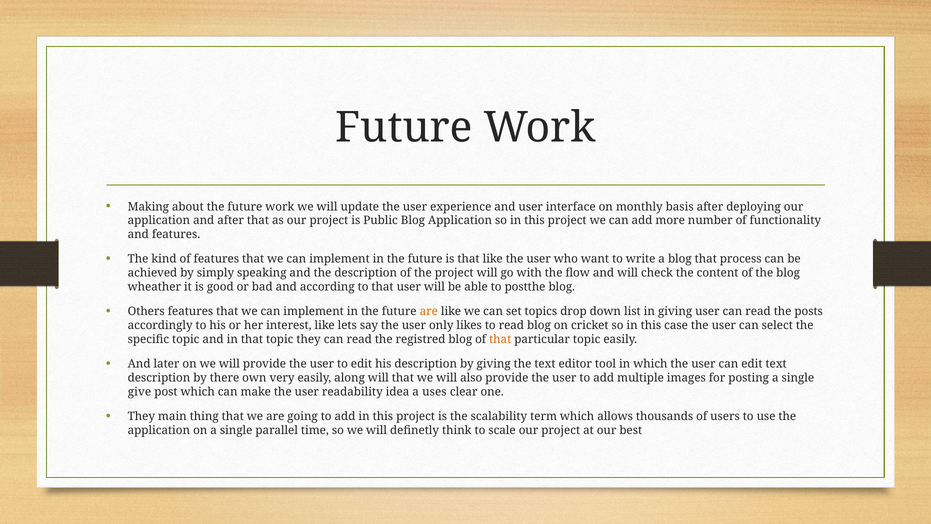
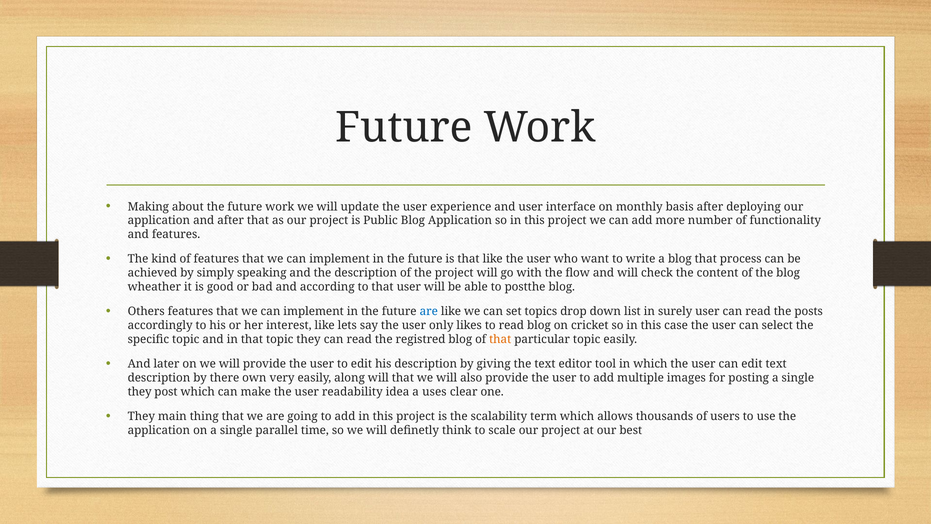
are colour: orange -> blue (429, 311)
in giving: giving -> surely (675, 311)
give: give -> they (140, 392)
